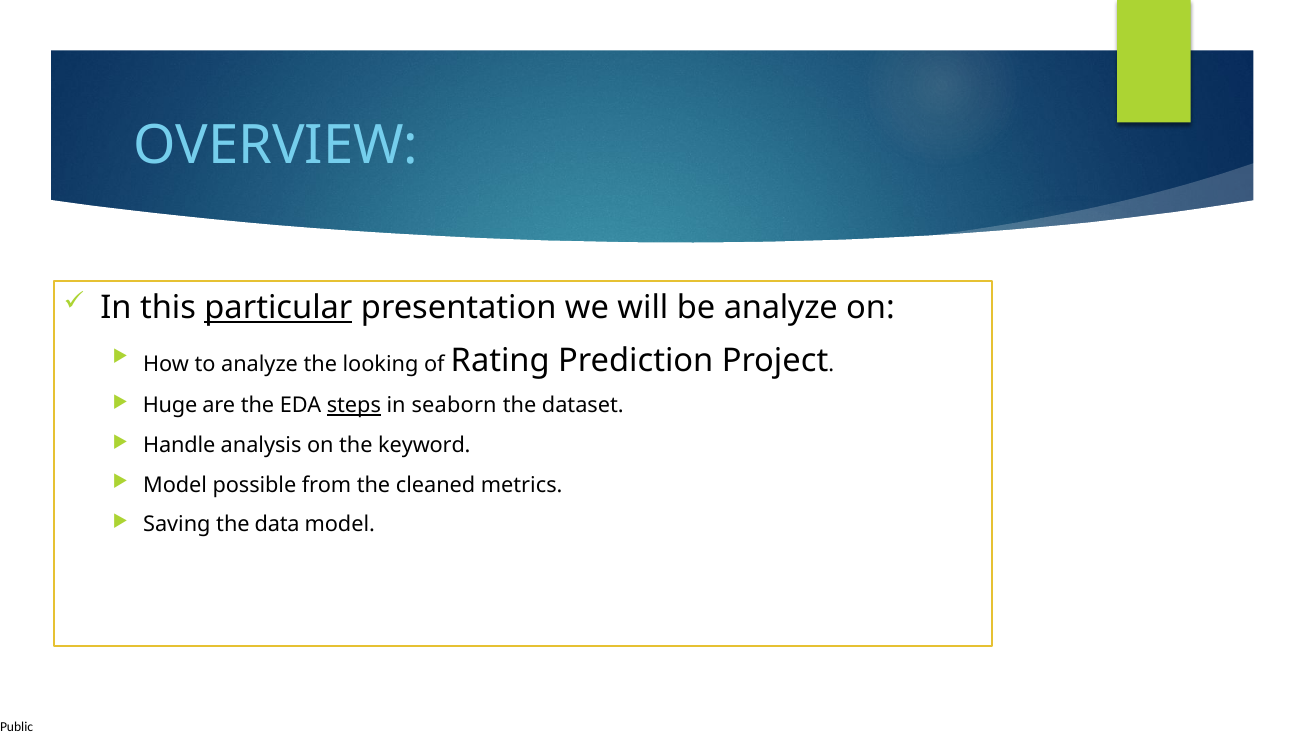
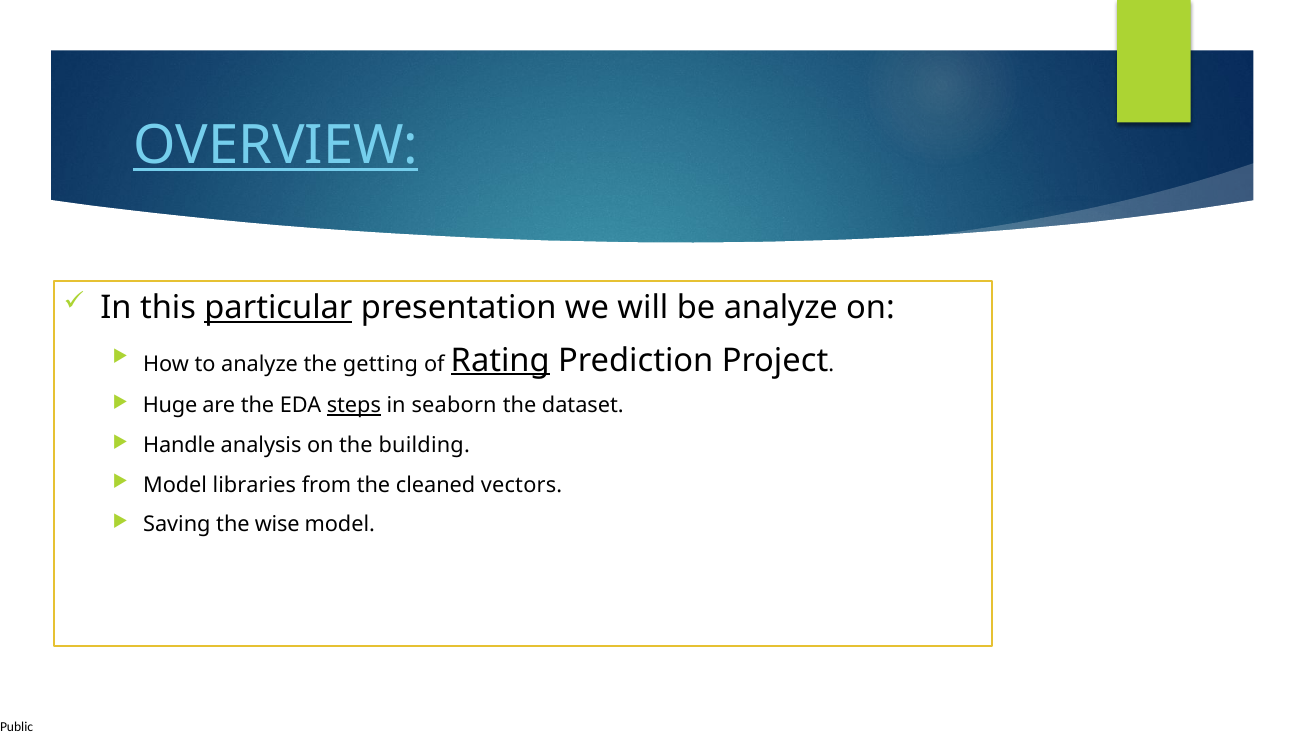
OVERVIEW underline: none -> present (276, 146)
looking: looking -> getting (380, 364)
Rating underline: none -> present (500, 360)
keyword: keyword -> building (424, 445)
possible: possible -> libraries (254, 485)
metrics: metrics -> vectors (522, 485)
data: data -> wise (277, 525)
